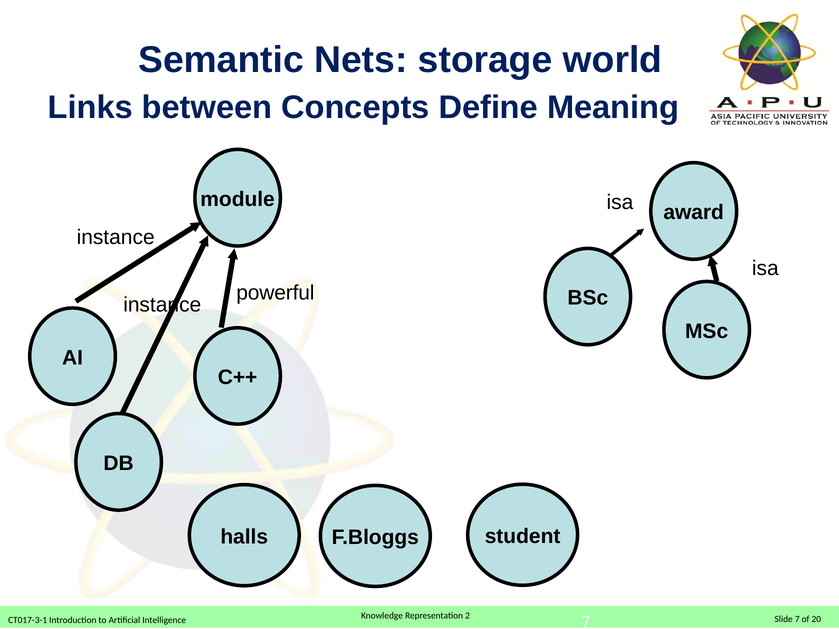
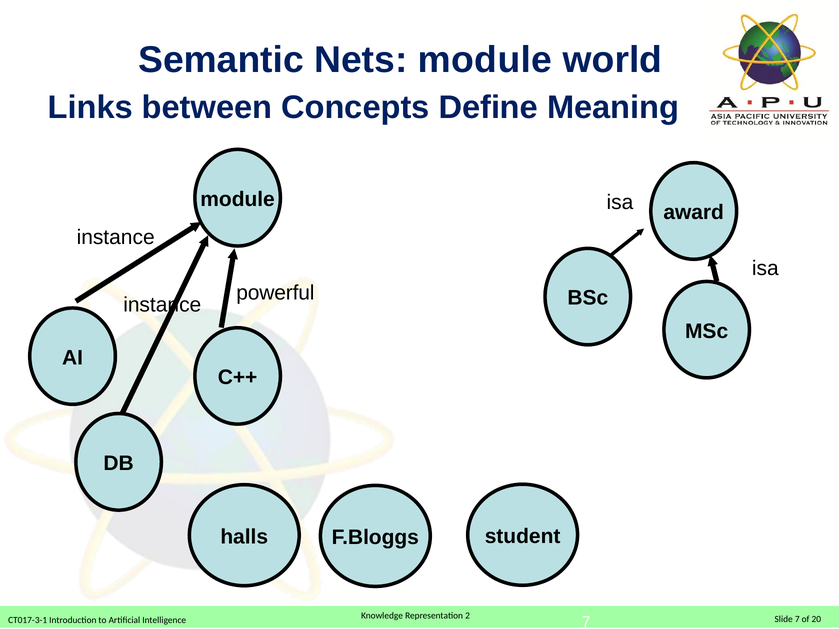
Nets storage: storage -> module (485, 60)
